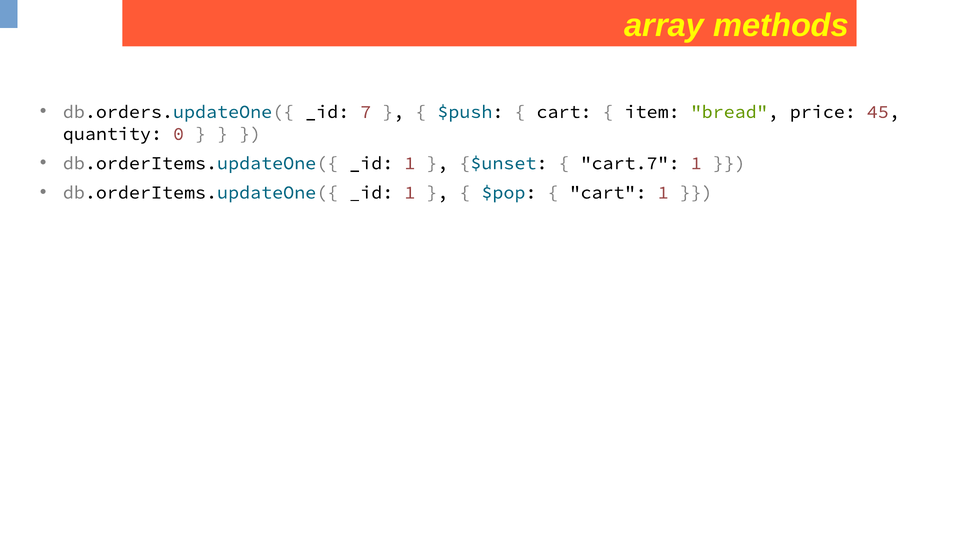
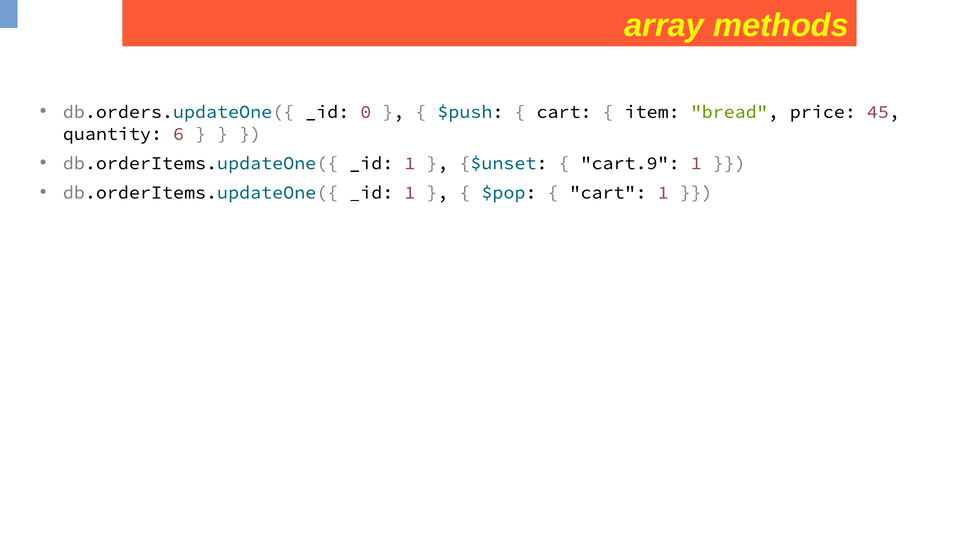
7: 7 -> 0 (366, 112)
0: 0 -> 6 (179, 134)
cart.7: cart.7 -> cart.9 (630, 163)
